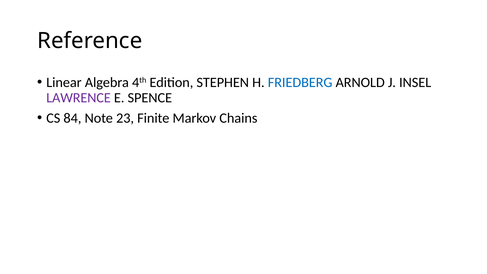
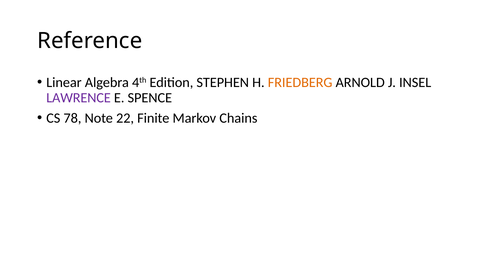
FRIEDBERG colour: blue -> orange (300, 82)
84: 84 -> 78 (72, 118)
23: 23 -> 22 (125, 118)
